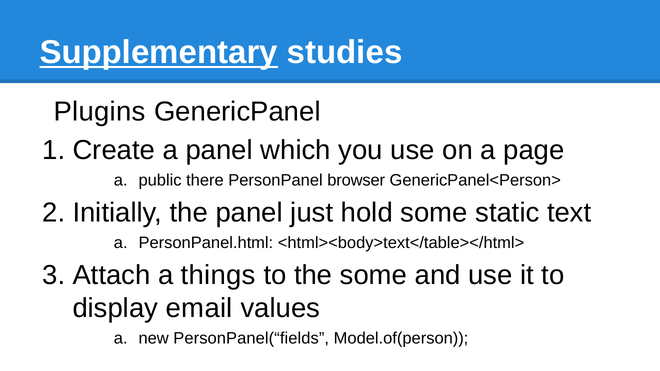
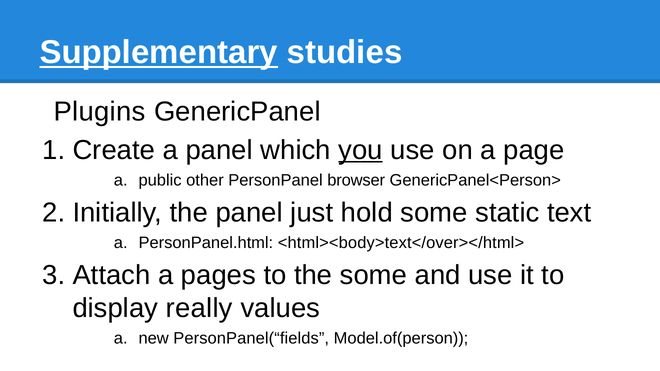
you underline: none -> present (361, 150)
there: there -> other (205, 180)
<html><body>text</table></html>: <html><body>text</table></html> -> <html><body>text</over></html> (401, 243)
things: things -> pages (218, 276)
email: email -> really (199, 309)
